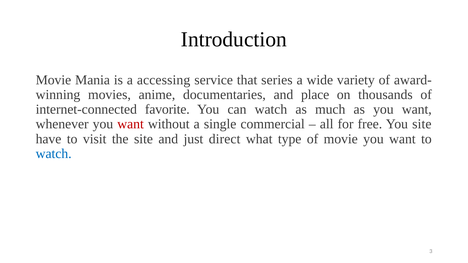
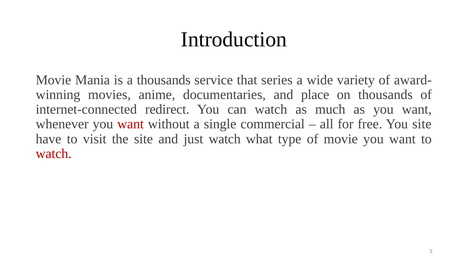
a accessing: accessing -> thousands (164, 80)
favorite: favorite -> redirect (167, 110)
just direct: direct -> watch (225, 139)
watch colour: blue -> red (54, 154)
